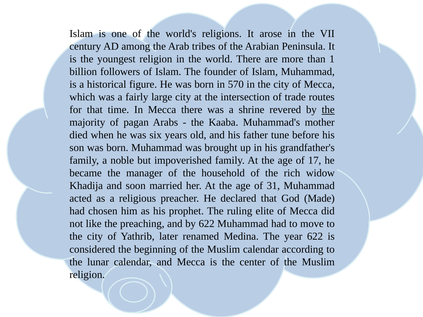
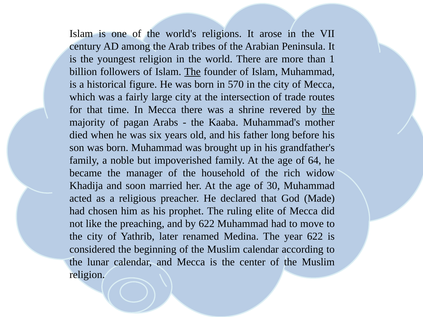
The underline: none -> present (192, 72)
tune: tune -> long (280, 135)
17: 17 -> 64 (315, 161)
31: 31 -> 30 (273, 186)
